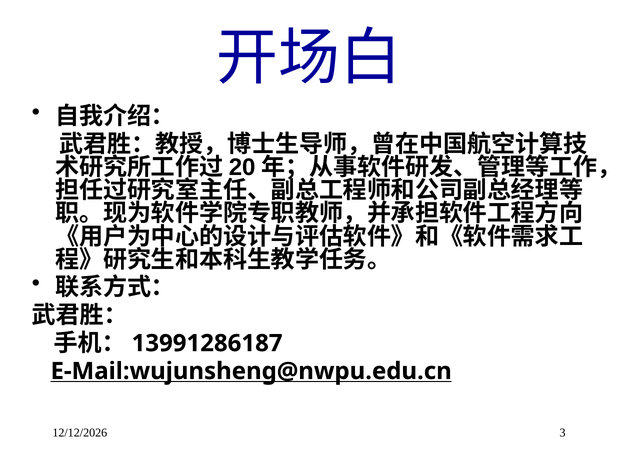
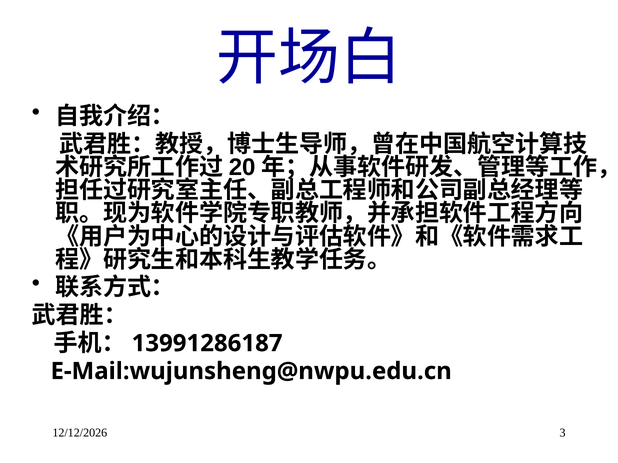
E-Mail:wujunsheng@nwpu.edu.cn underline: present -> none (251, 372)
